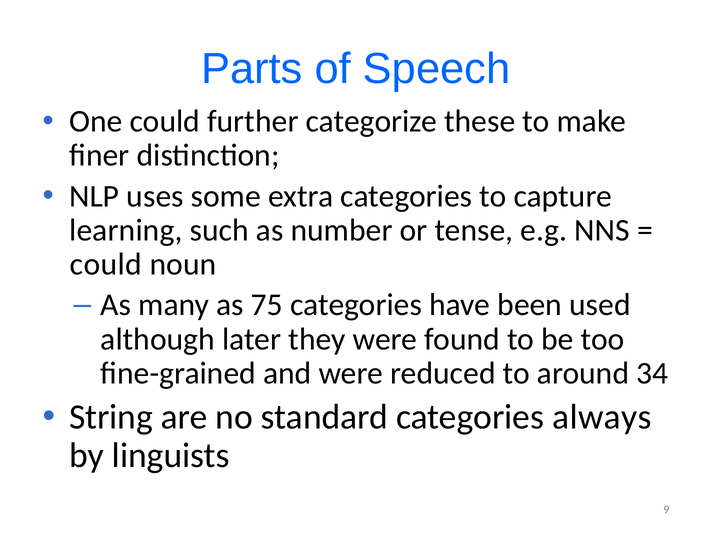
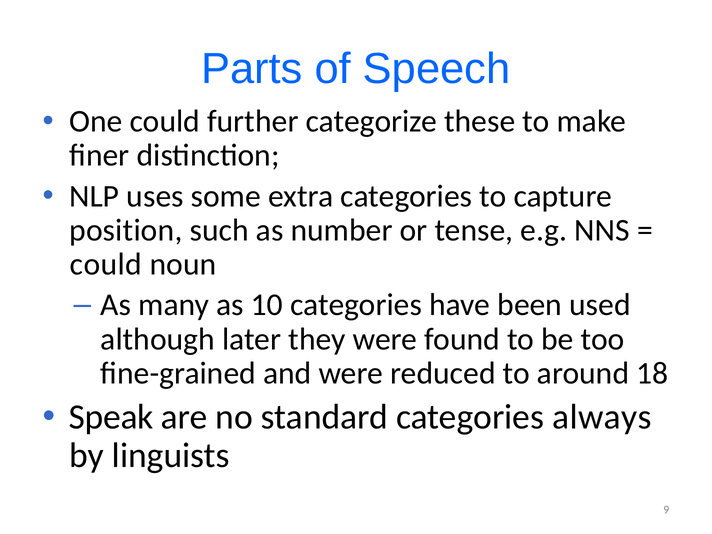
learning: learning -> position (126, 230)
75: 75 -> 10 (267, 305)
34: 34 -> 18 (652, 373)
String: String -> Speak (111, 417)
